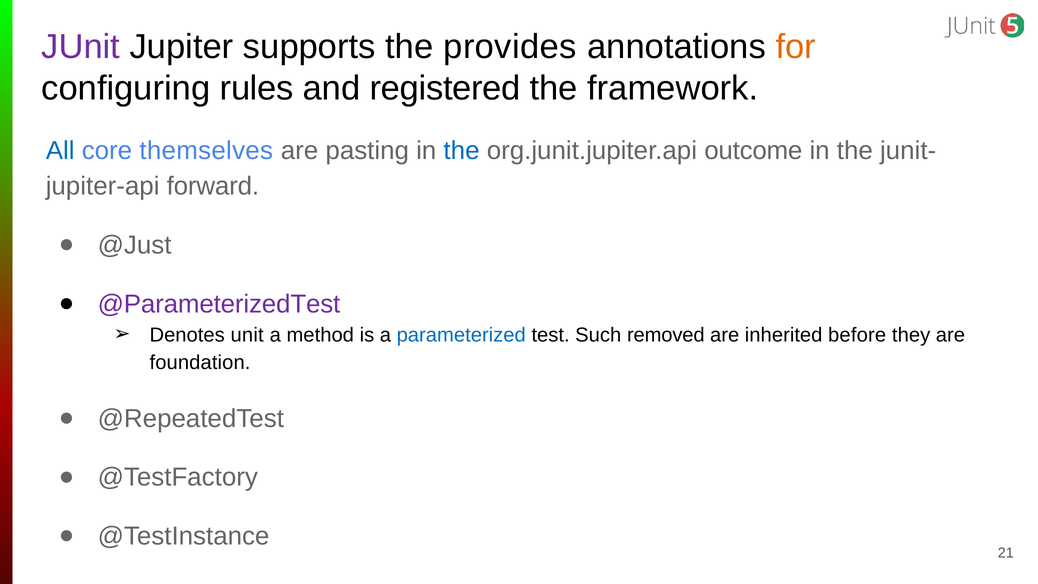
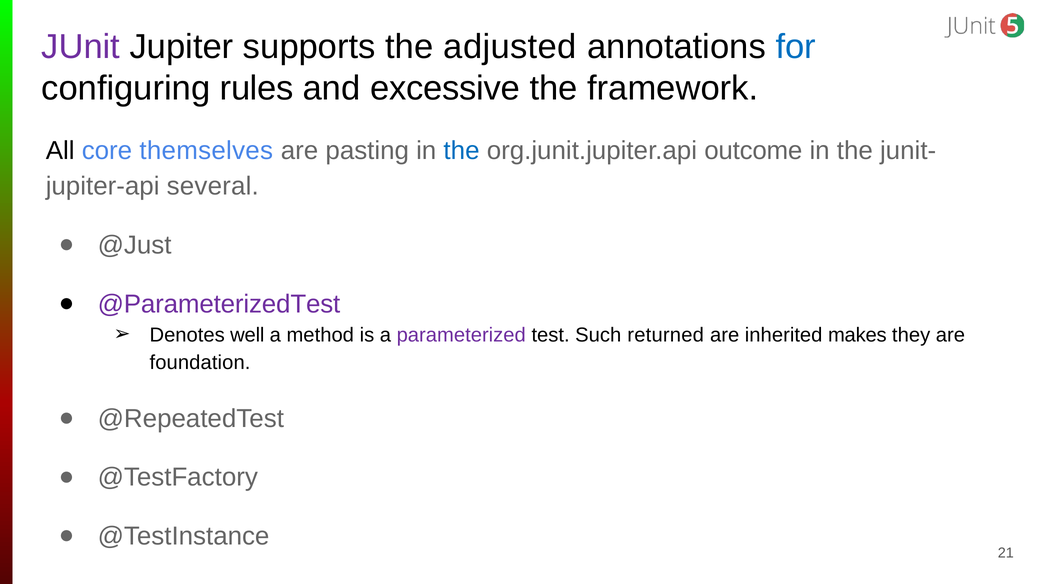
provides: provides -> adjusted (510, 47)
for colour: orange -> blue (796, 47)
registered: registered -> excessive (445, 88)
All colour: blue -> black (60, 150)
forward: forward -> several (213, 186)
unit: unit -> well (247, 335)
parameterized colour: blue -> purple (461, 335)
removed: removed -> returned (666, 335)
before: before -> makes (857, 335)
